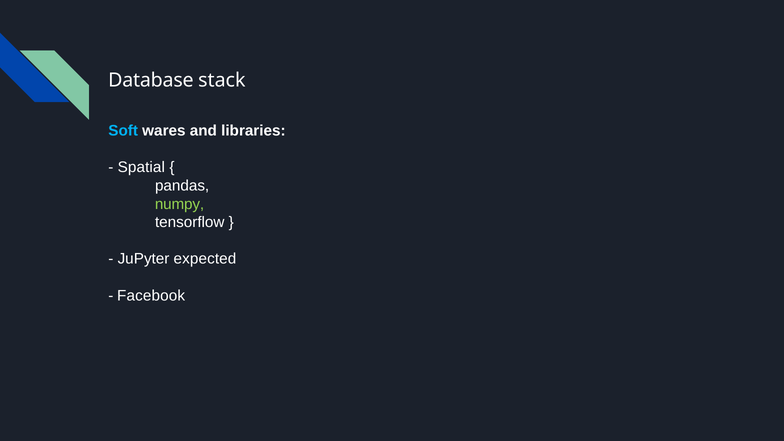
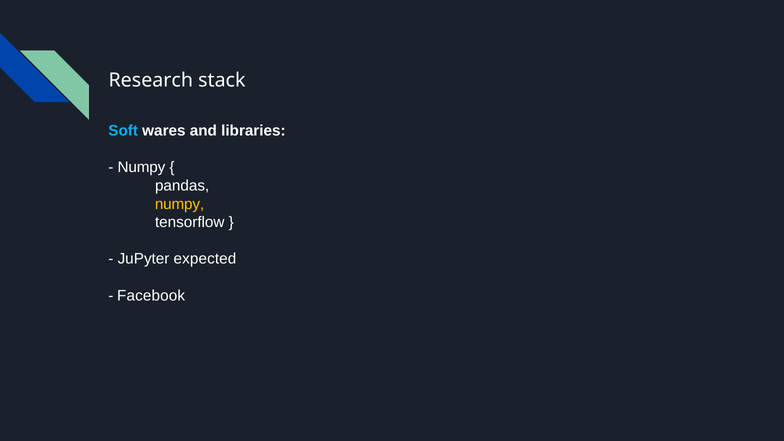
Database: Database -> Research (151, 80)
Spatial: Spatial -> Numpy (141, 167)
numpy colour: light green -> yellow (180, 204)
